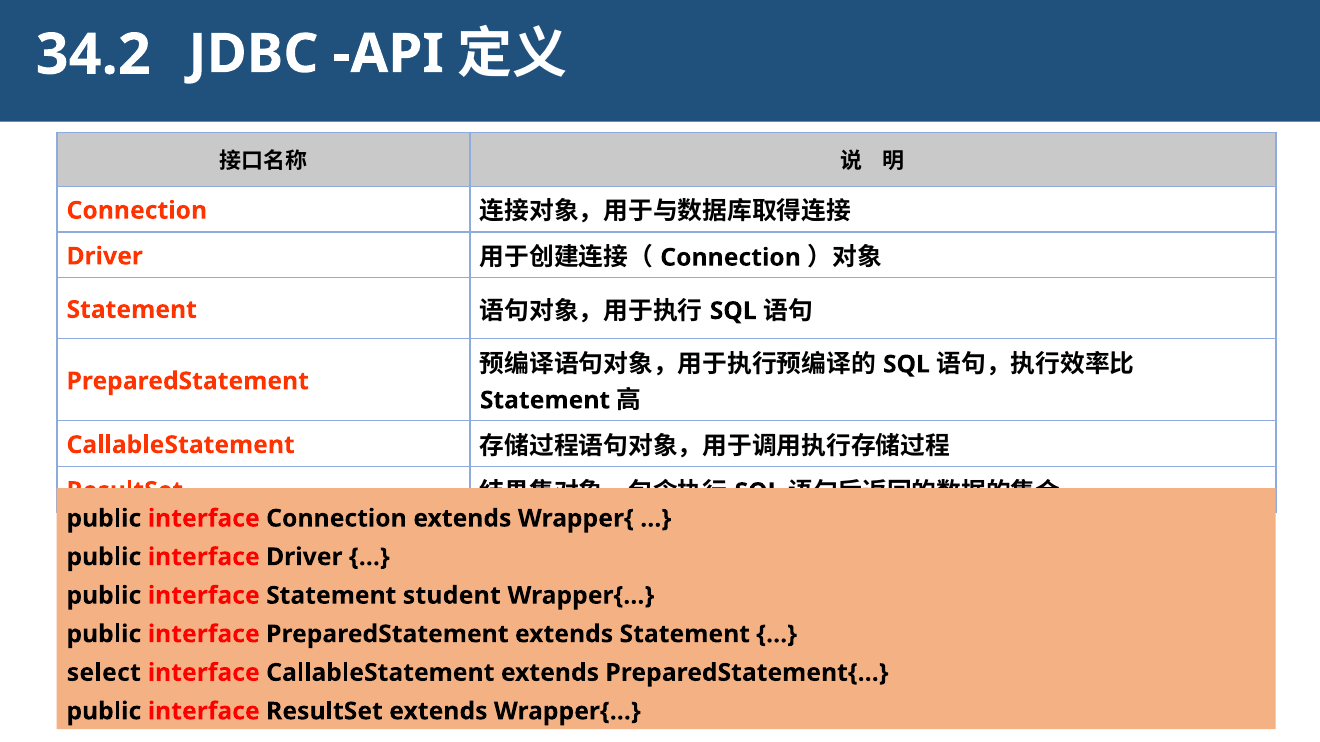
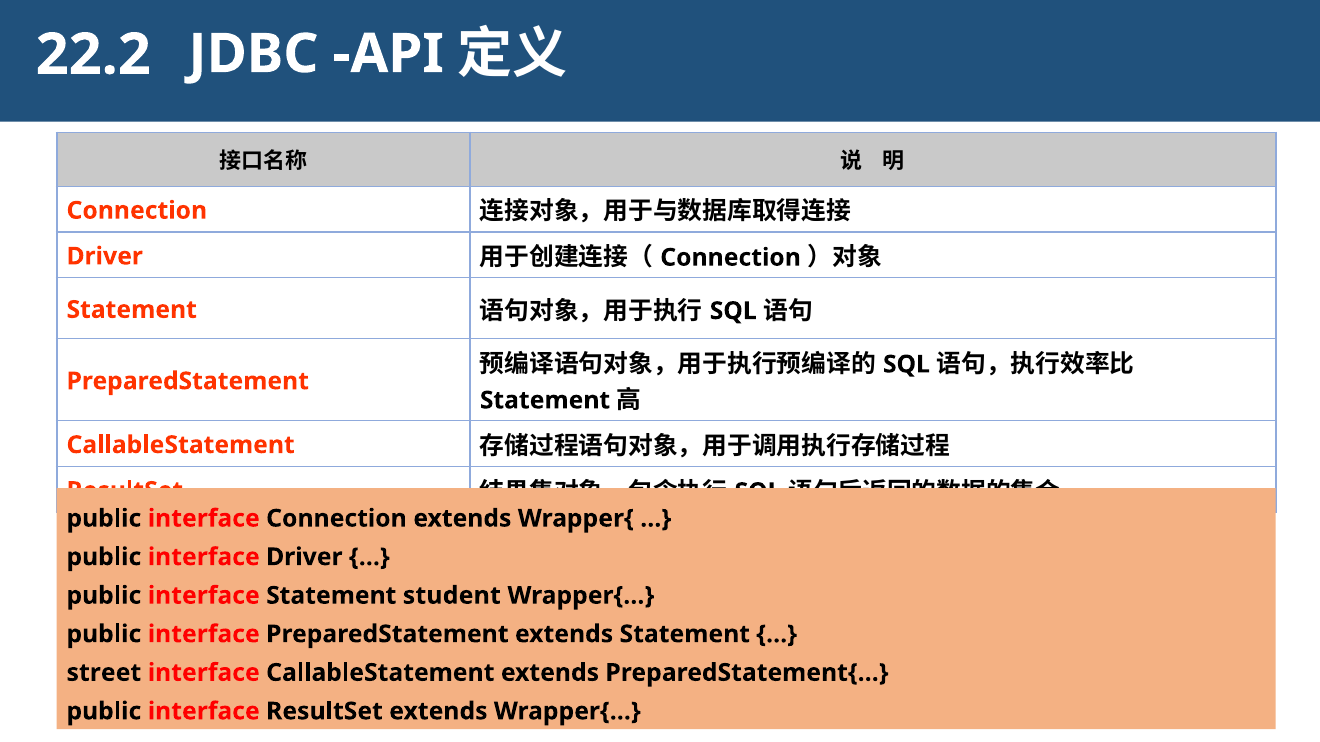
34.2: 34.2 -> 22.2 (93, 55)
select: select -> street (104, 673)
